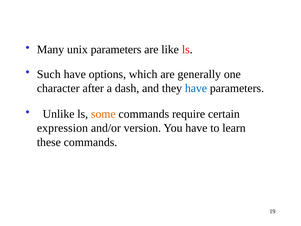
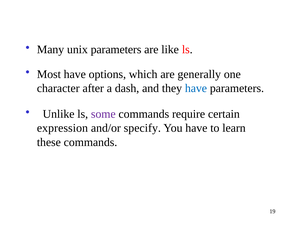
Such: Such -> Most (49, 74)
some colour: orange -> purple (103, 114)
version: version -> specify (142, 128)
